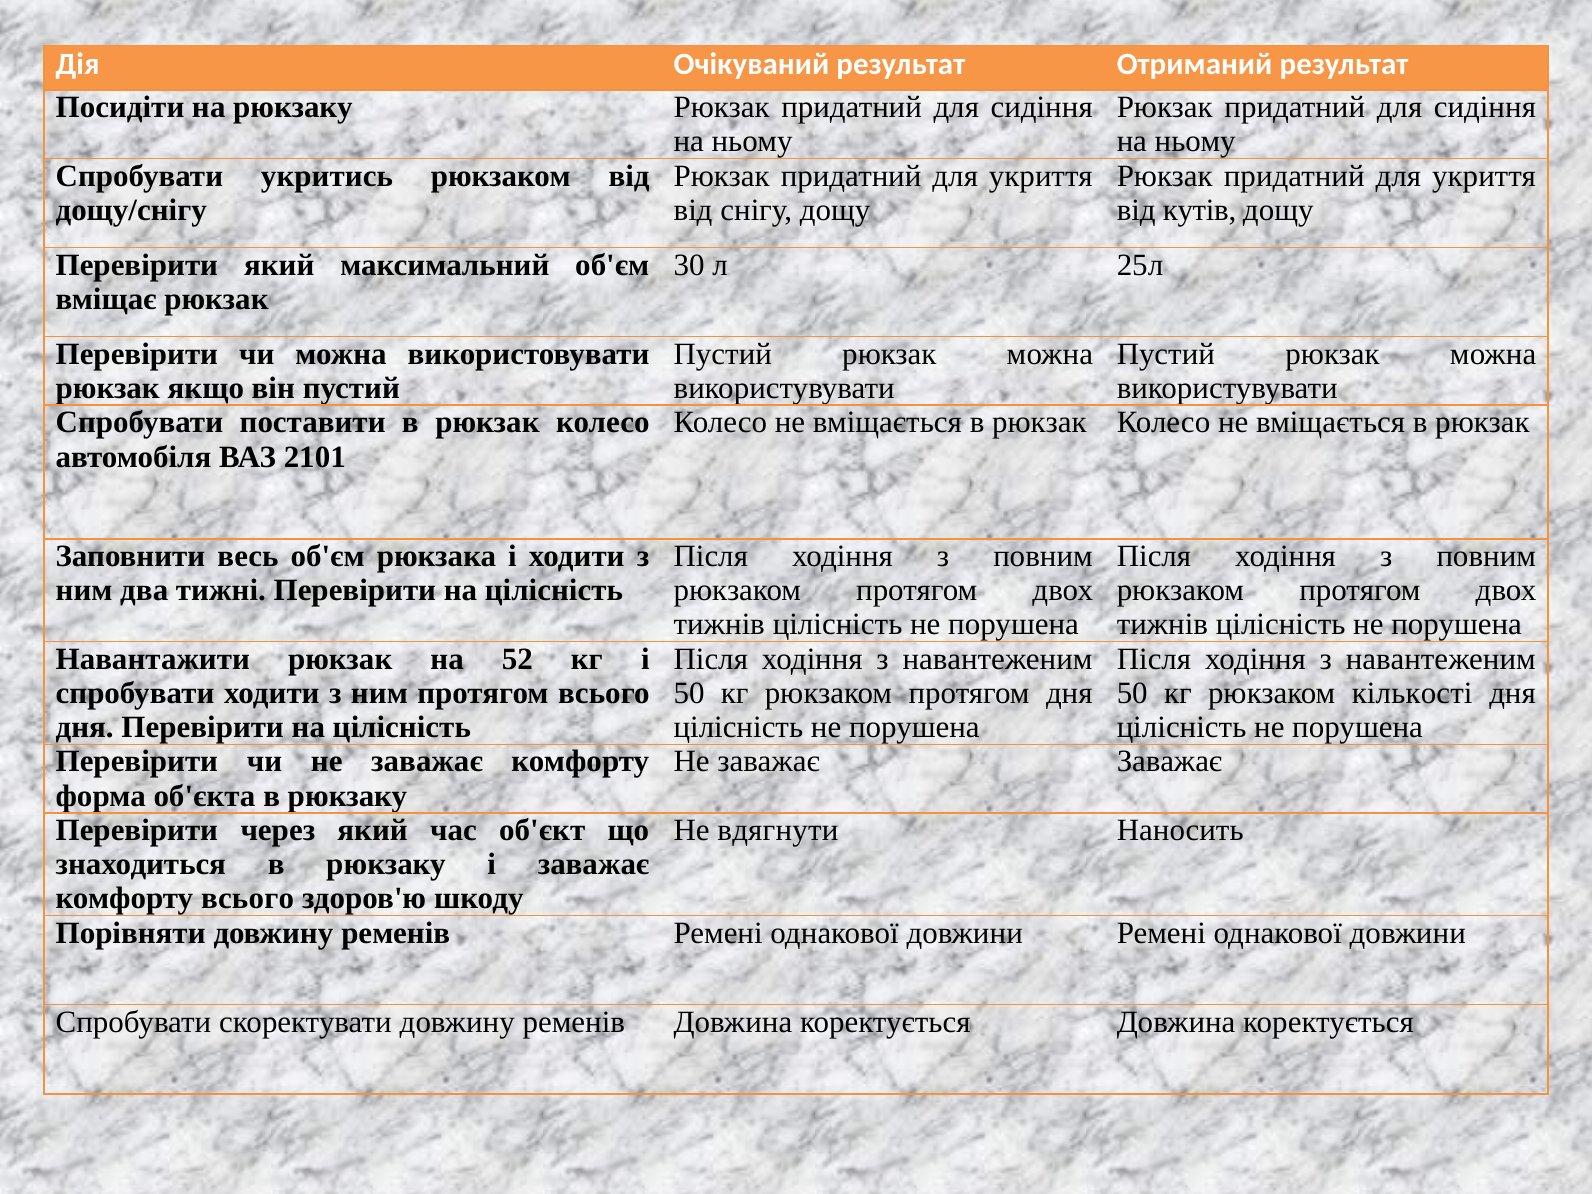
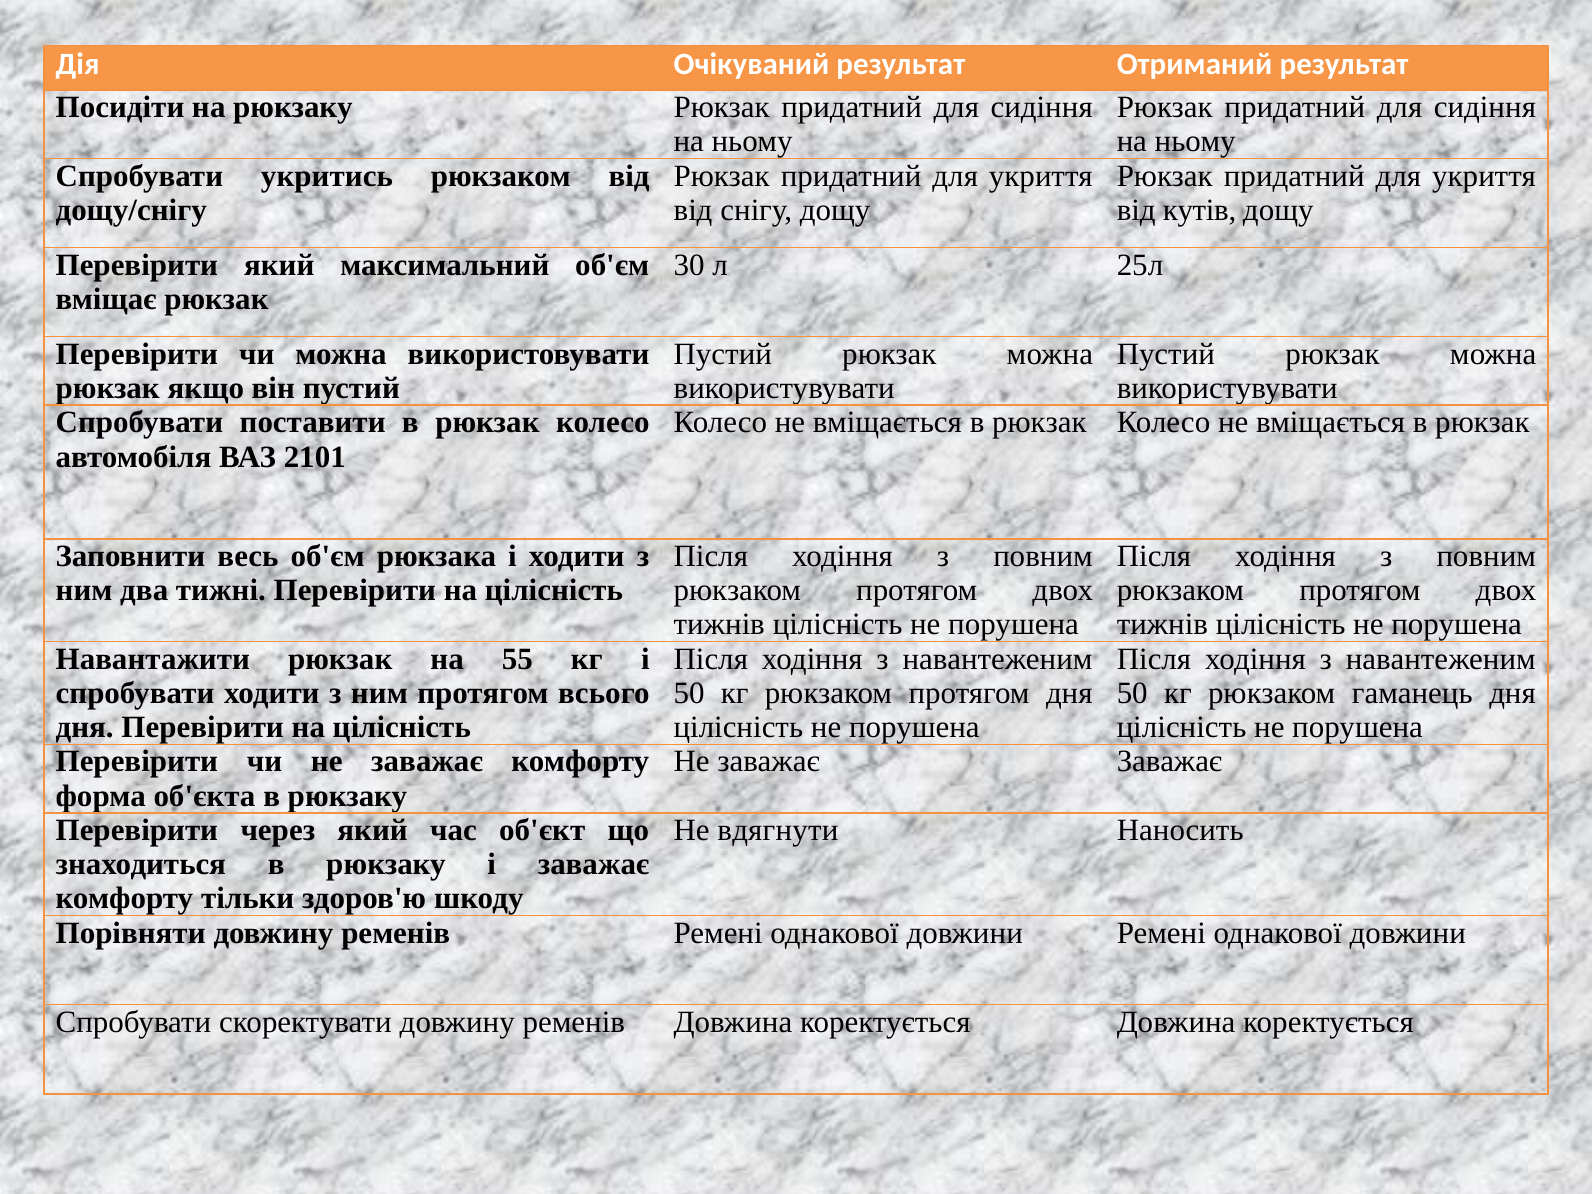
52: 52 -> 55 (517, 659)
кількості: кількості -> гаманець (1412, 693)
комфорту всього: всього -> тільки (248, 899)
